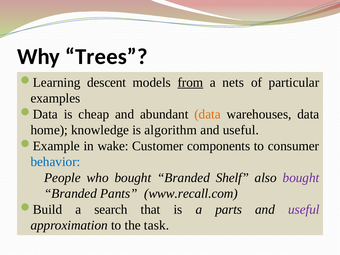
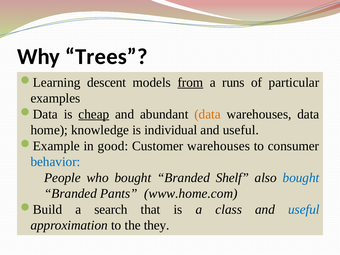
nets: nets -> runs (233, 82)
cheap underline: none -> present (94, 114)
algorithm: algorithm -> individual (171, 130)
wake: wake -> good (113, 146)
Customer components: components -> warehouses (219, 146)
bought colour: purple -> blue (301, 178)
www.recall.com: www.recall.com -> www.home.com (191, 194)
parts: parts -> class (229, 210)
useful colour: purple -> blue (304, 210)
task: task -> they (157, 225)
